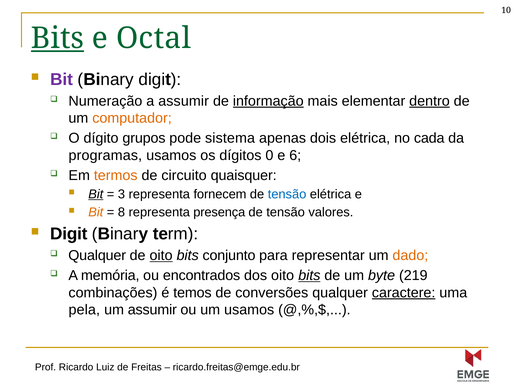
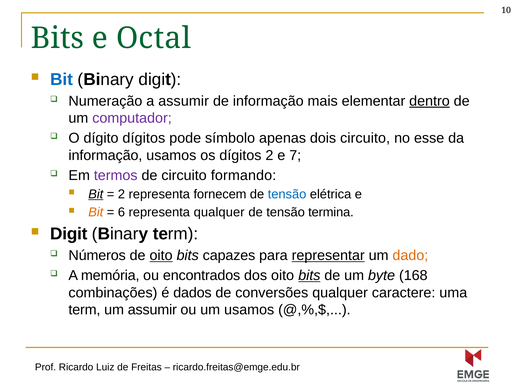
Bits underline: present -> none (57, 38)
Bit colour: purple -> blue (62, 79)
informação underline: present -> none (268, 101)
computador colour: orange -> purple (132, 118)
dígito grupos: grupos -> dígitos (144, 138)
sistema: sistema -> símbolo (230, 138)
dois elétrica: elétrica -> circuito (365, 138)
cada: cada -> esse (429, 138)
programas: programas -> informação (105, 155)
dígitos 0: 0 -> 2 (269, 155)
6: 6 -> 7 (295, 155)
termos colour: orange -> purple (116, 175)
quaisquer: quaisquer -> formando (244, 175)
3: 3 -> 2 (121, 194)
8: 8 -> 6 (121, 212)
representa presença: presença -> qualquer (219, 212)
valores: valores -> termina (331, 212)
Qualquer: Qualquer -> Números (97, 255)
conjunto: conjunto -> capazes (229, 255)
representar underline: none -> present (328, 255)
219: 219 -> 168 (413, 275)
temos: temos -> dados (192, 292)
caractere underline: present -> none (404, 292)
pela: pela -> term (84, 309)
